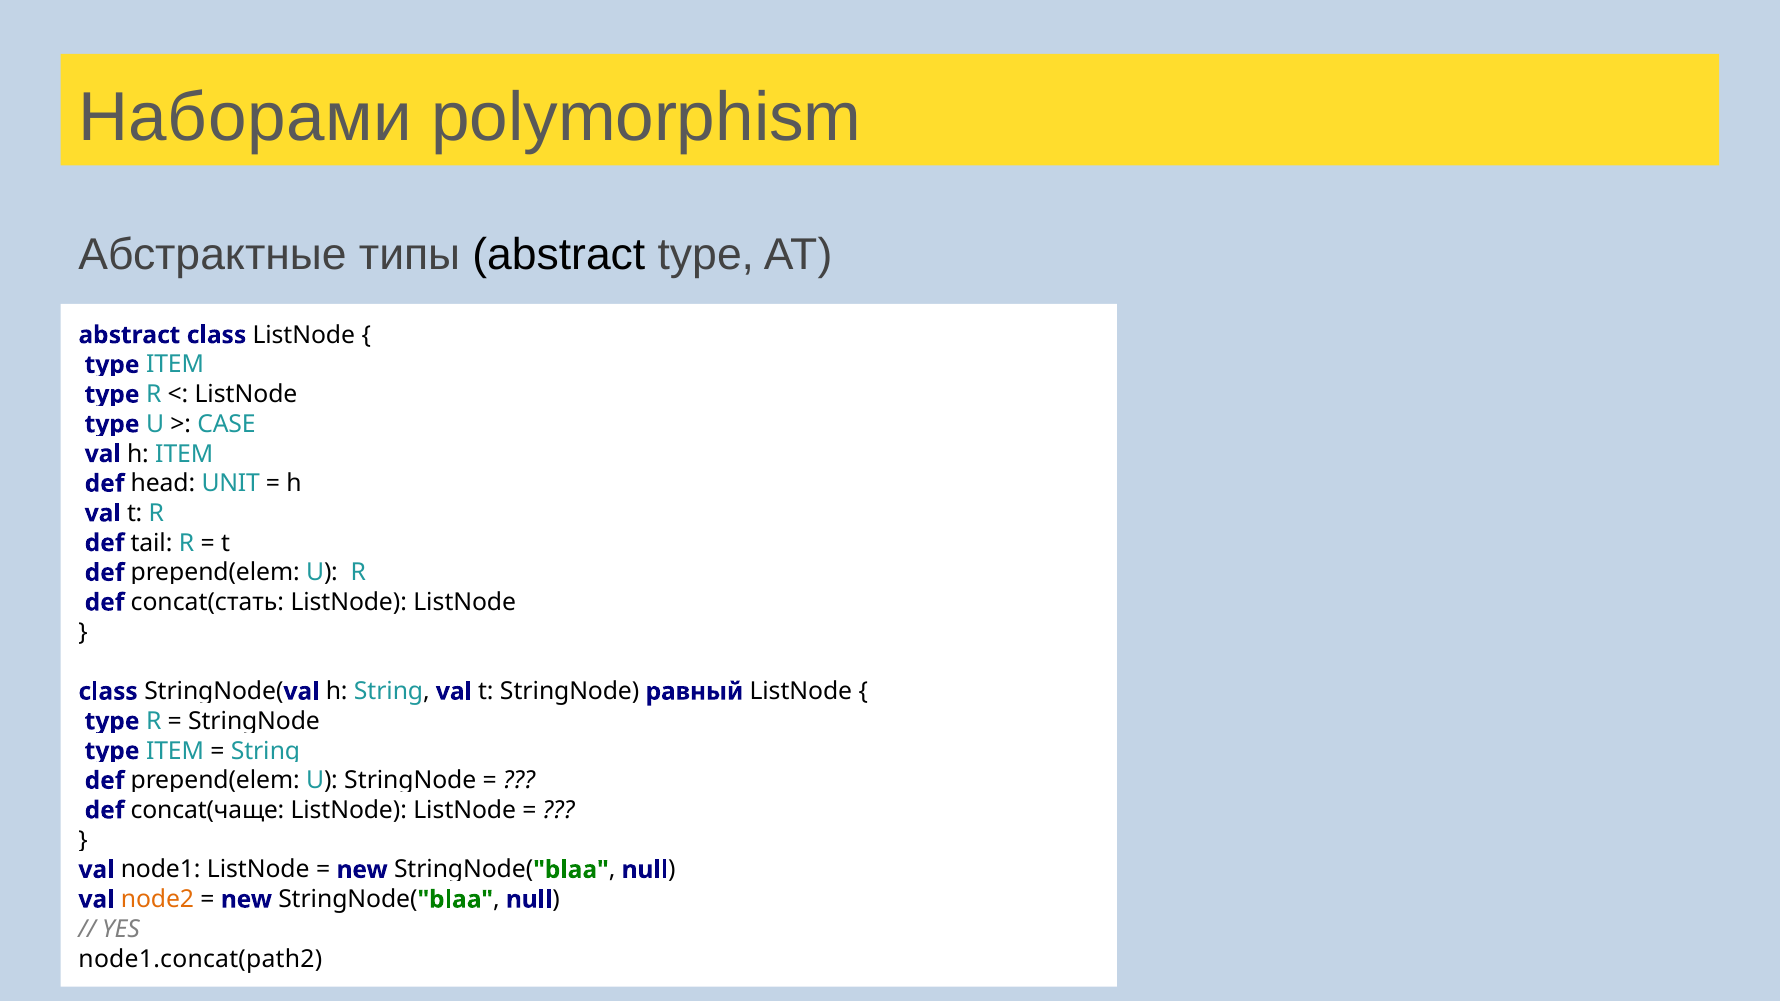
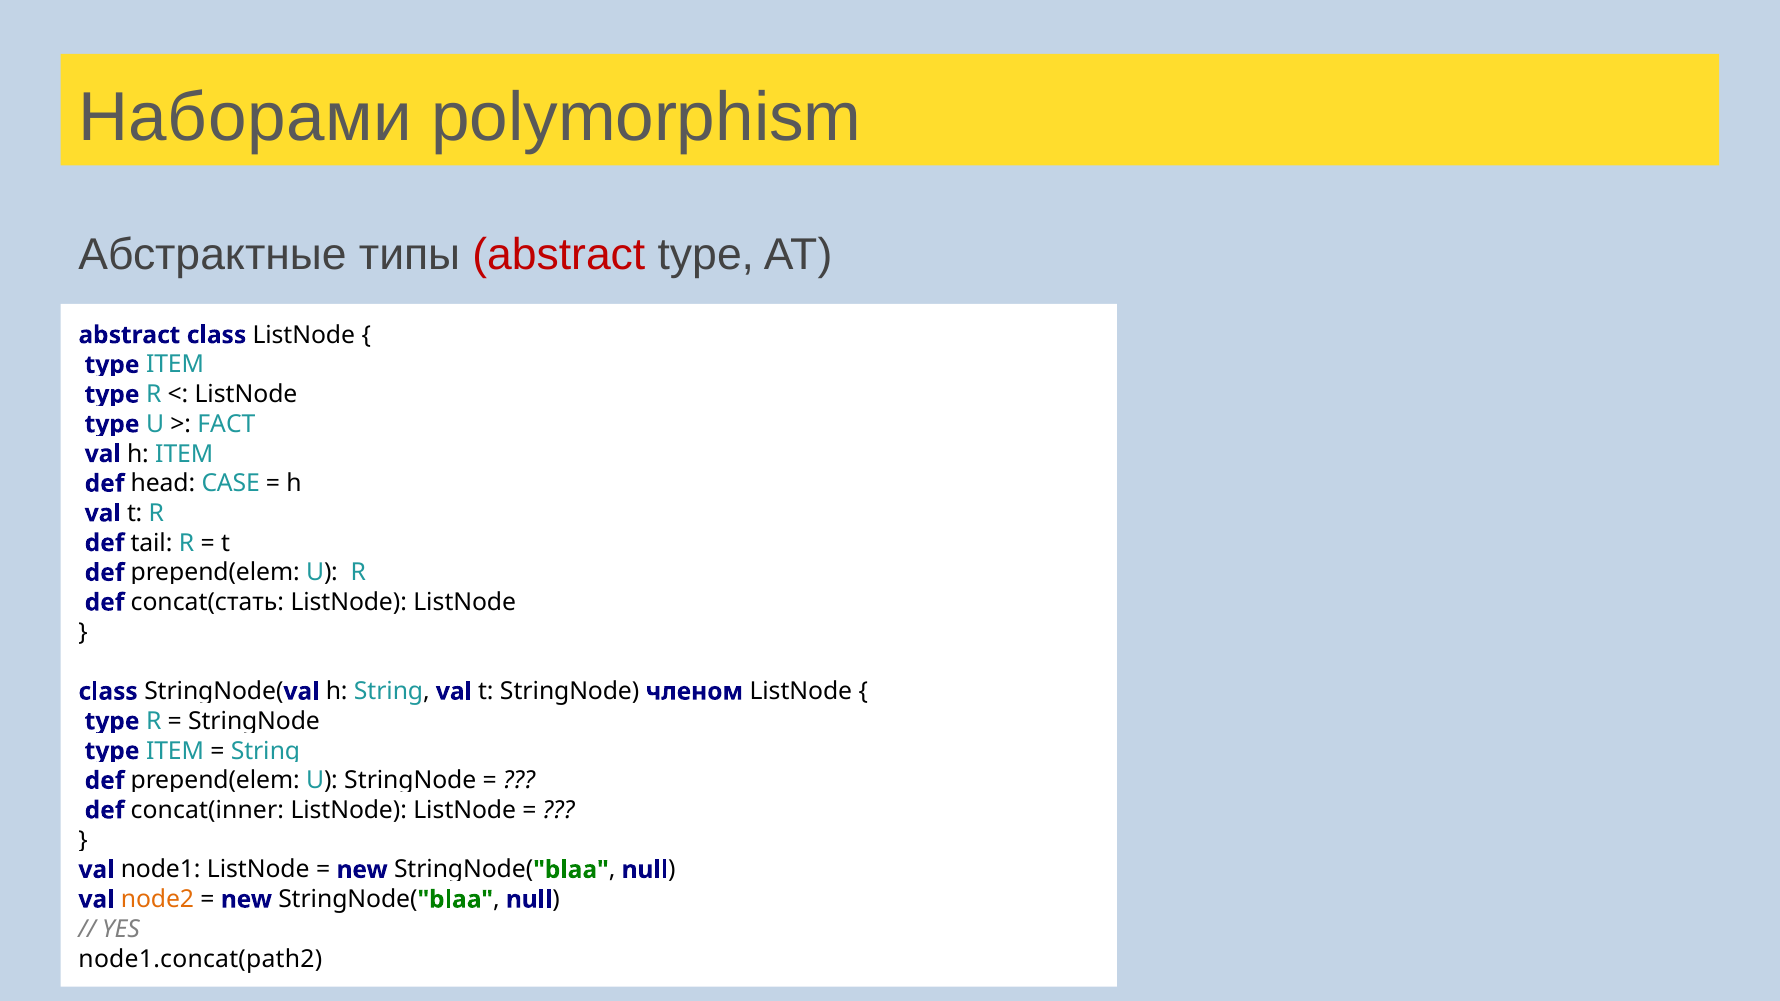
abstract colour: black -> red (559, 255)
CASE: CASE -> FACT (226, 424)
UNIT: UNIT -> CASE (231, 484)
равный: равный -> членом (694, 692)
concat(чаще: concat(чаще -> concat(inner (207, 811)
